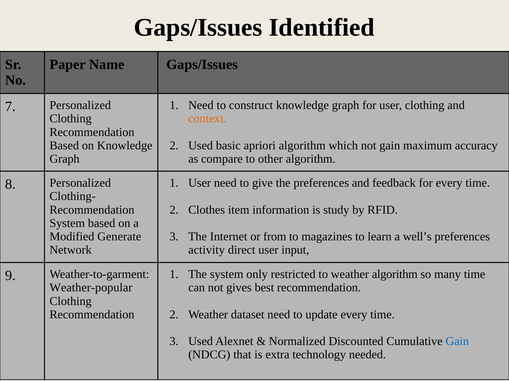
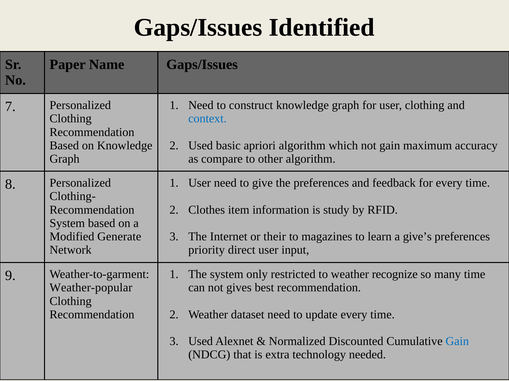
context colour: orange -> blue (207, 119)
from: from -> their (275, 237)
well’s: well’s -> give’s (417, 237)
activity: activity -> priority (207, 250)
weather algorithm: algorithm -> recognize (395, 275)
